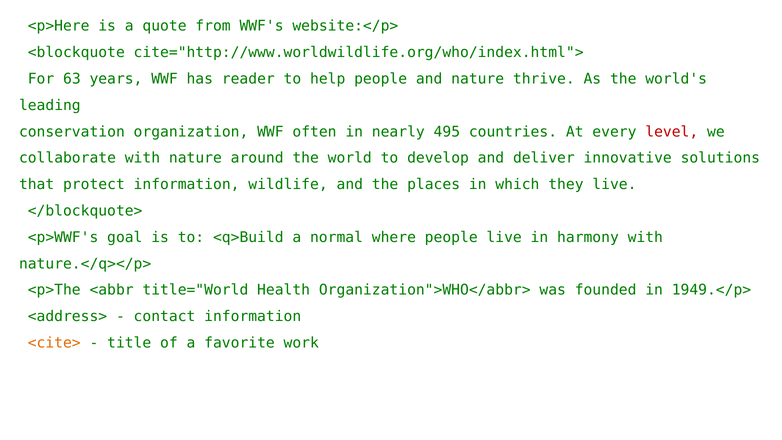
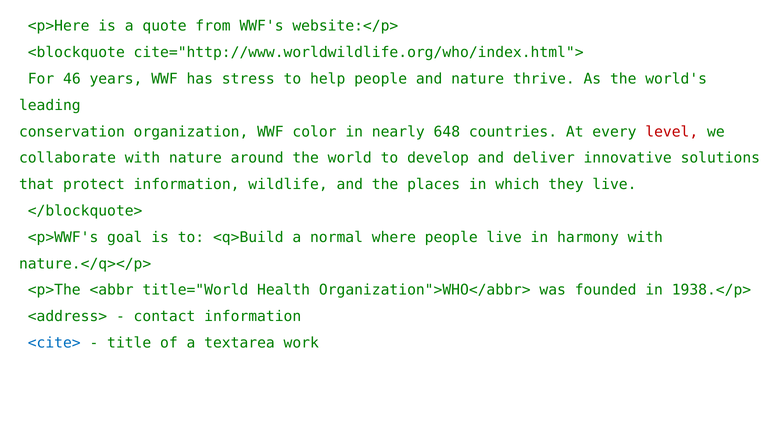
63: 63 -> 46 (72, 79)
reader: reader -> stress (248, 79)
often: often -> color (314, 132)
495: 495 -> 648 (447, 132)
1949.</p>: 1949.</p> -> 1938.</p> (711, 290)
<cite> colour: orange -> blue (54, 343)
favorite: favorite -> textarea (240, 343)
